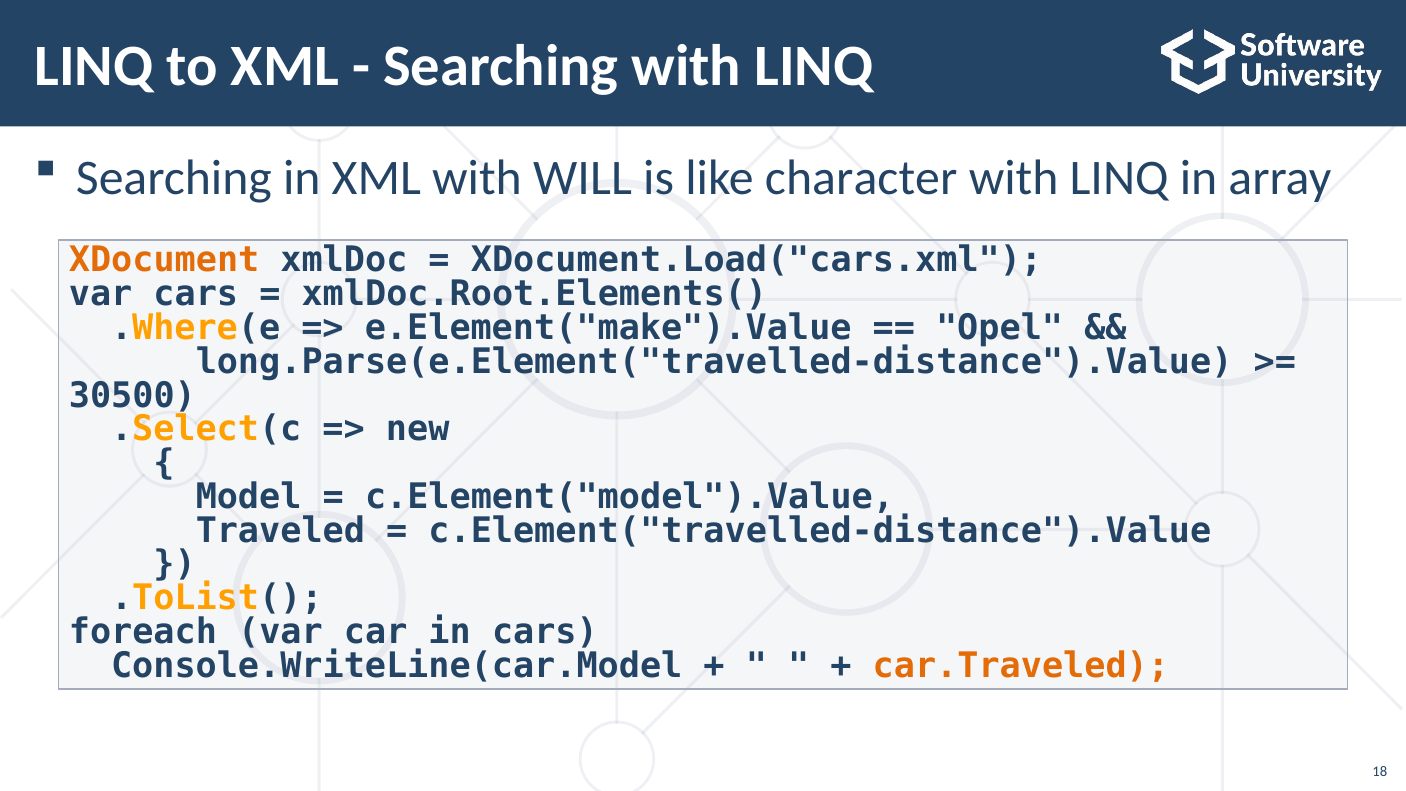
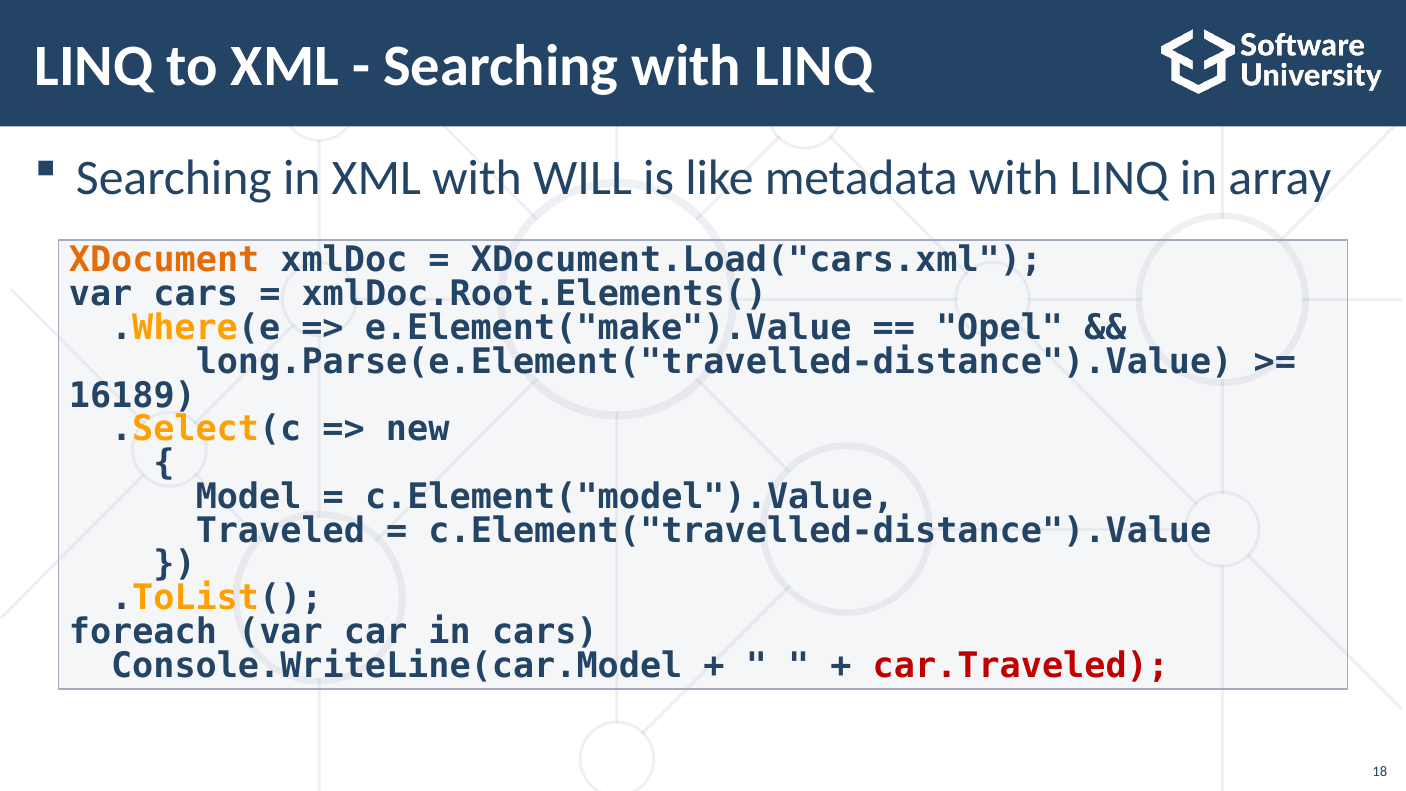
character: character -> metadata (861, 178)
30500: 30500 -> 16189 (132, 395)
car.Traveled colour: orange -> red (1021, 665)
